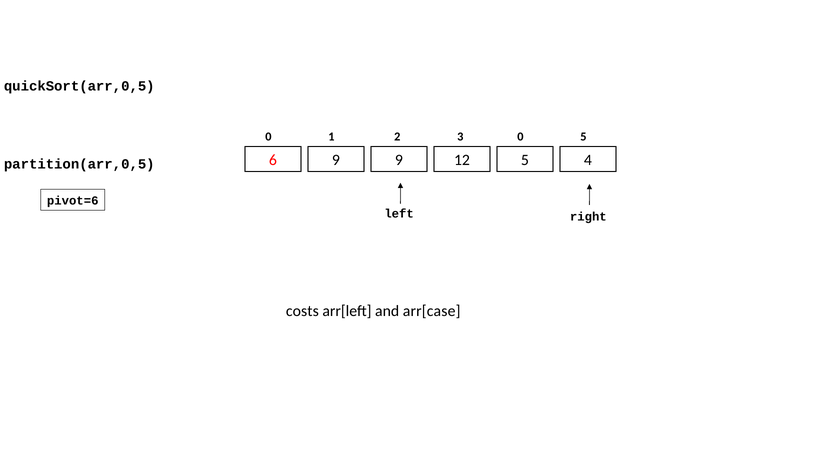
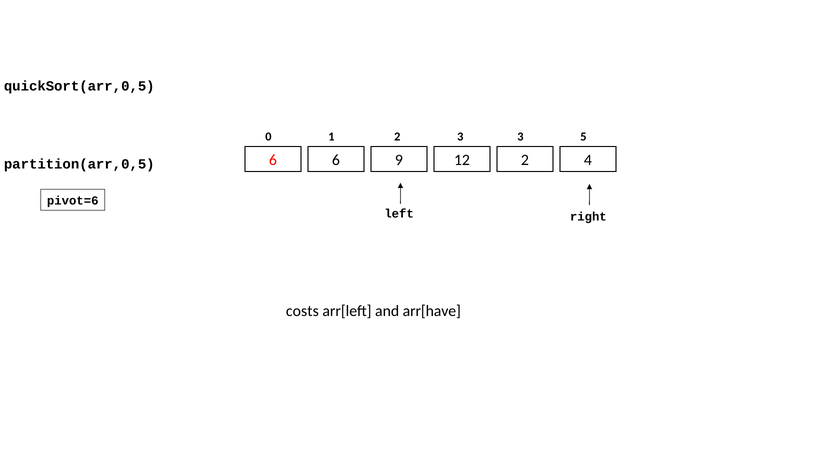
3 0: 0 -> 3 (520, 137)
6 9: 9 -> 6 (336, 160)
12 5: 5 -> 2 (525, 160)
arr[case: arr[case -> arr[have (432, 310)
